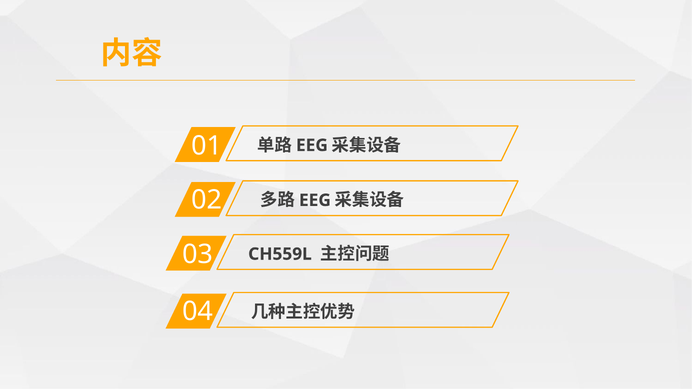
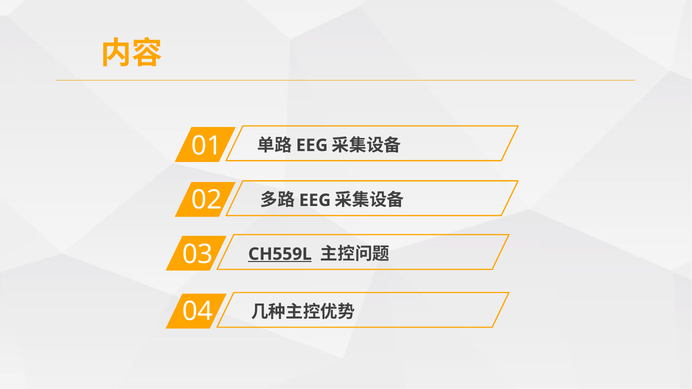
CH559L underline: none -> present (280, 254)
